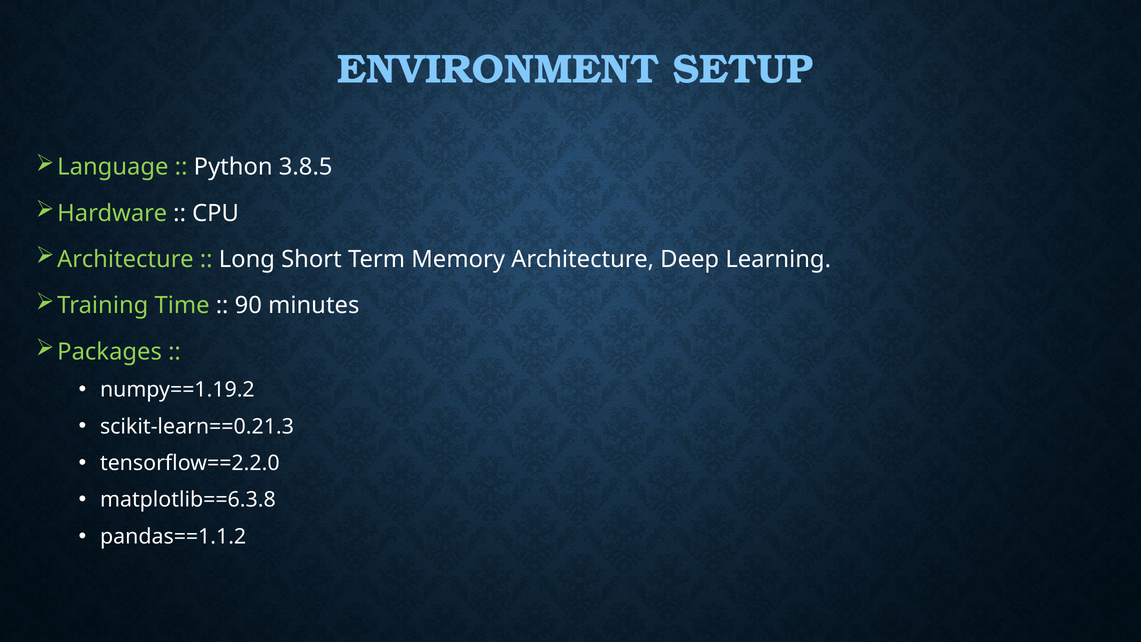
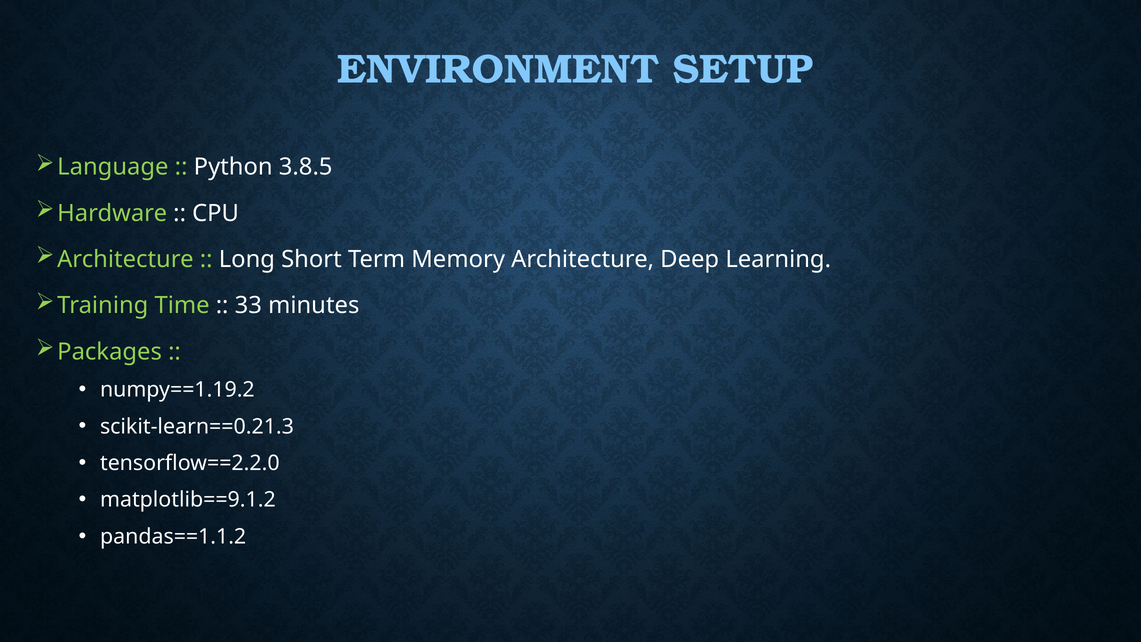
90: 90 -> 33 (248, 305)
matplotlib==6.3.8: matplotlib==6.3.8 -> matplotlib==9.1.2 (188, 500)
